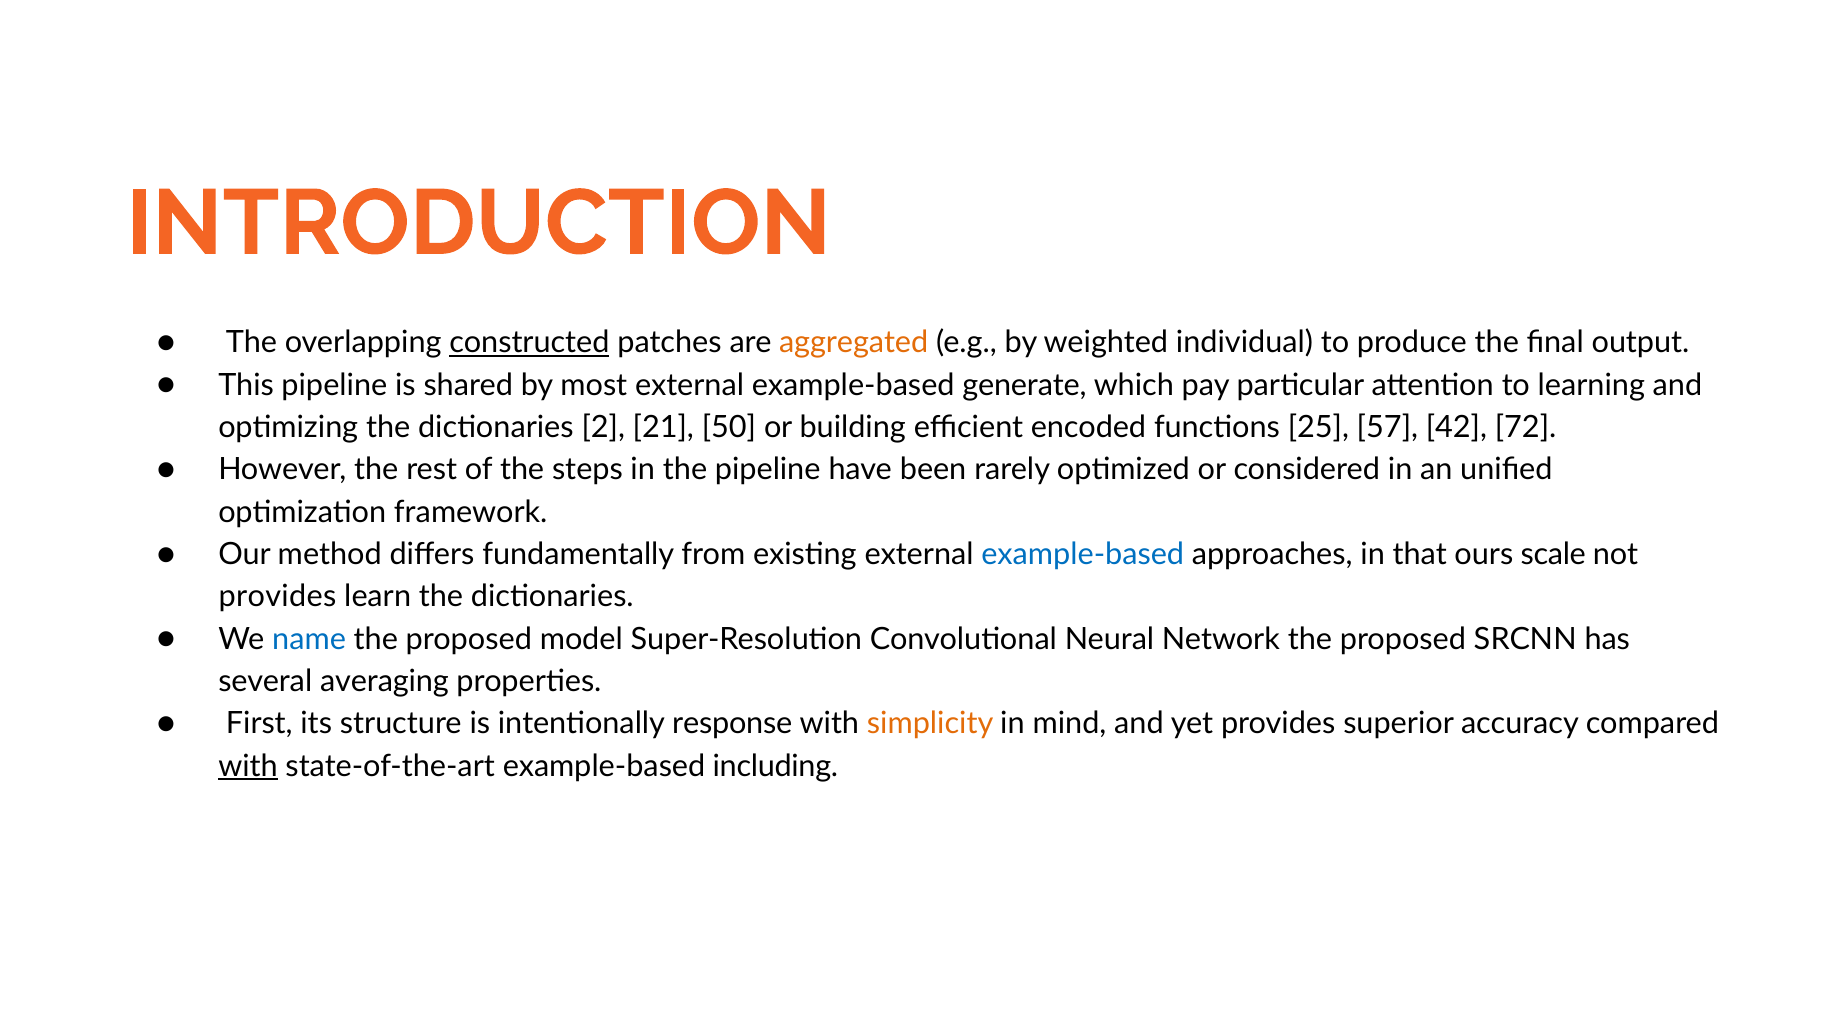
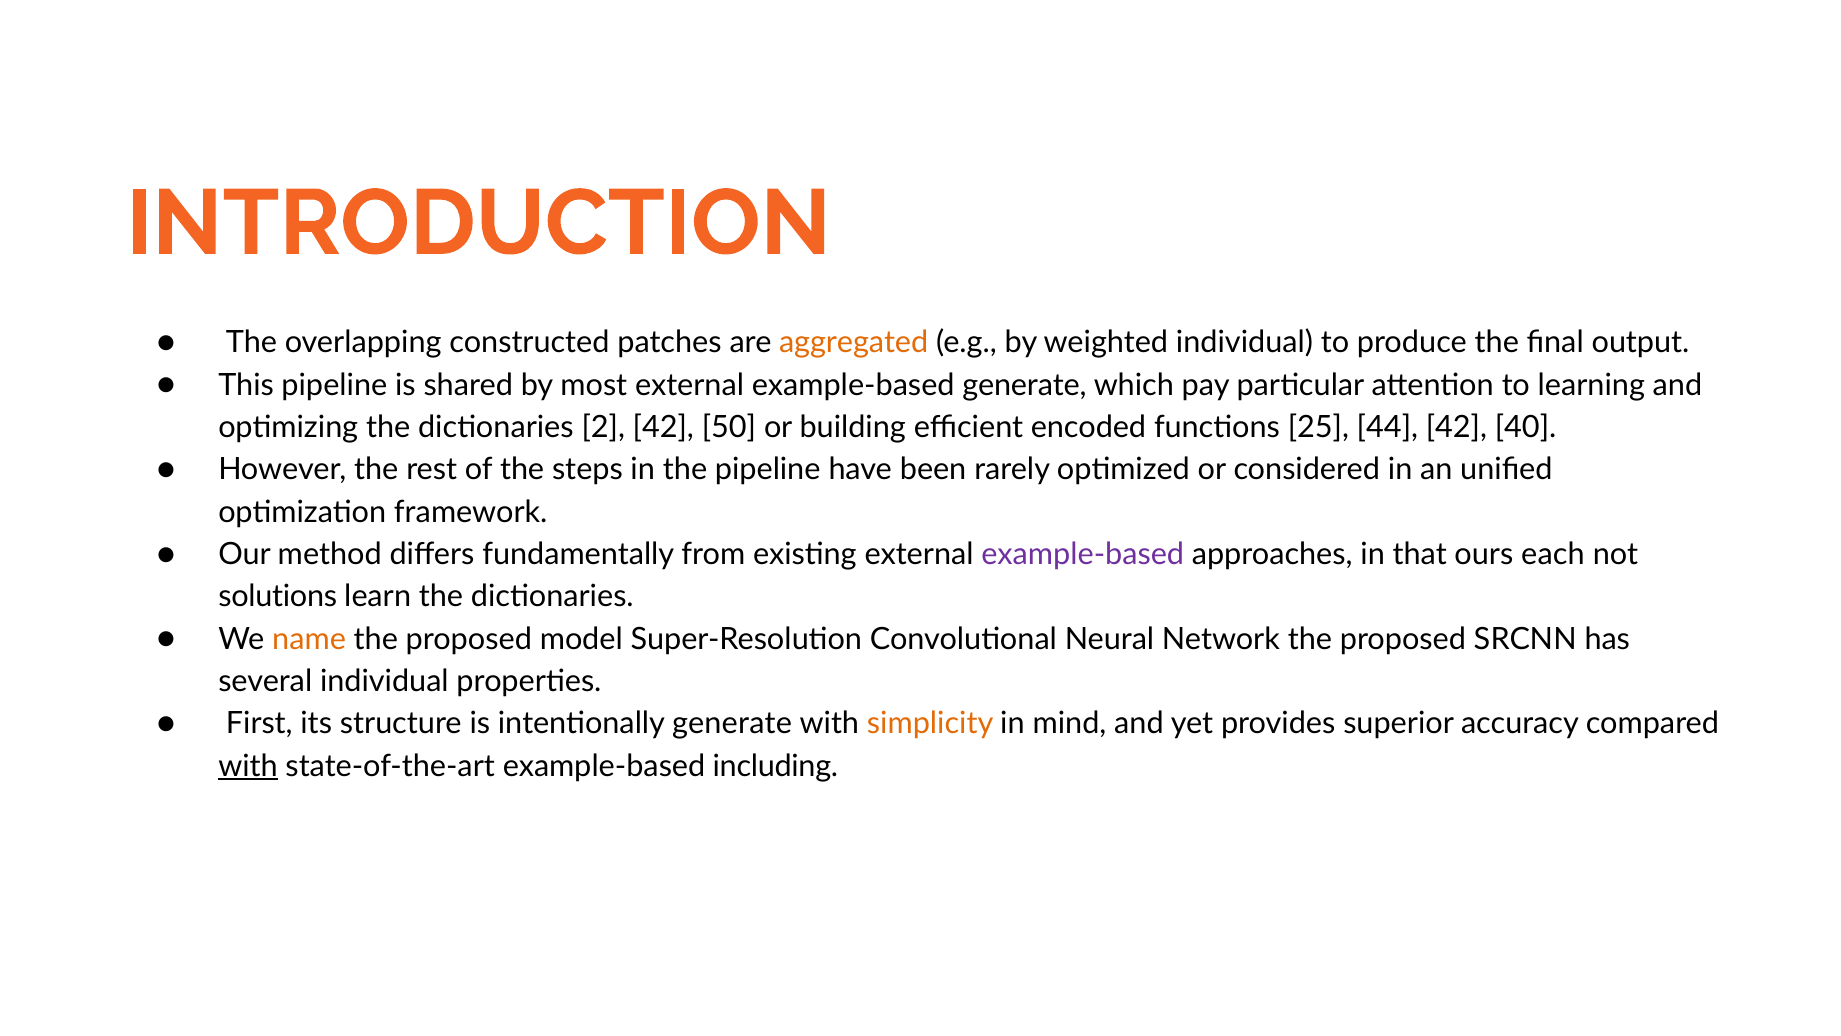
constructed underline: present -> none (529, 343)
2 21: 21 -> 42 (663, 427)
57: 57 -> 44 (1387, 427)
72: 72 -> 40 (1526, 427)
example-based colour: blue -> purple (1083, 554)
scale: scale -> each (1553, 554)
provides: provides -> solutions (278, 596)
name colour: blue -> orange (309, 639)
several averaging: averaging -> individual (384, 681)
intentionally response: response -> generate (732, 723)
